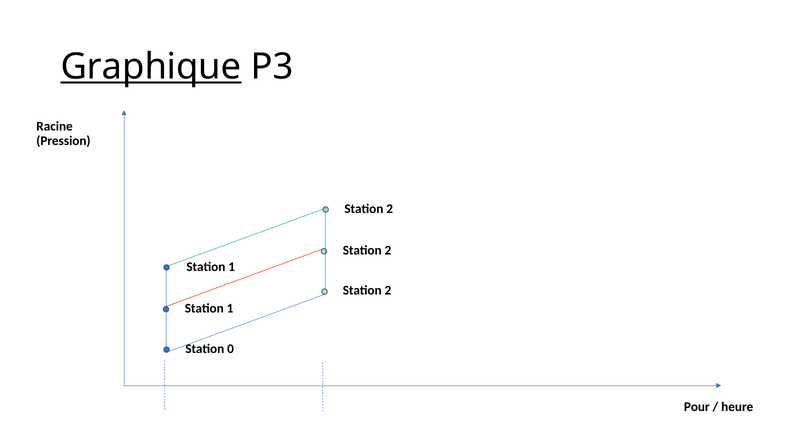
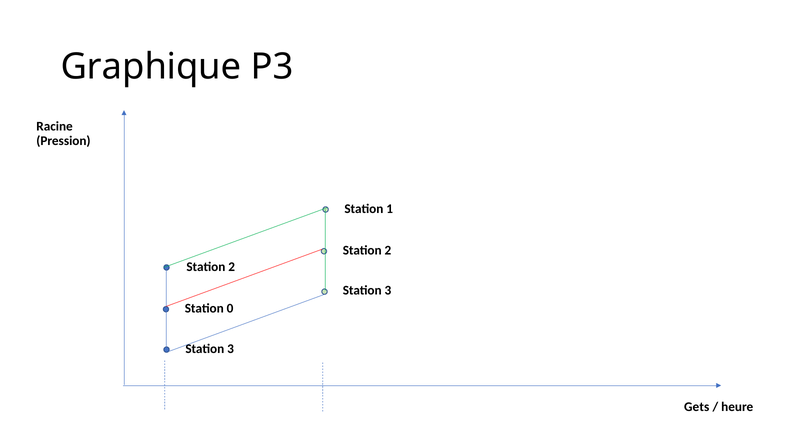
Graphique underline: present -> none (151, 67)
2: 2 -> 1 (390, 209)
1: 1 -> 2 (232, 266)
2: 2 -> 3 (388, 290)
1: 1 -> 0 (230, 308)
0: 0 -> 3 (231, 349)
Pour: Pour -> Gets (697, 407)
